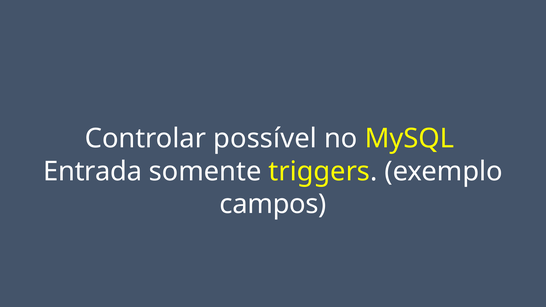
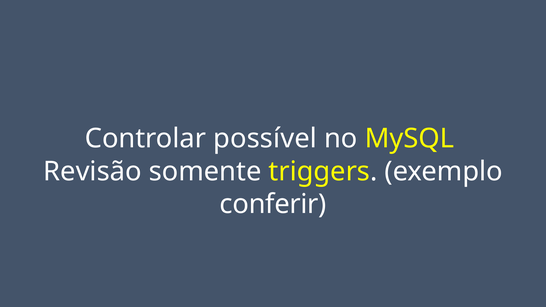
Entrada: Entrada -> Revisão (92, 171)
campos: campos -> conferir (273, 204)
